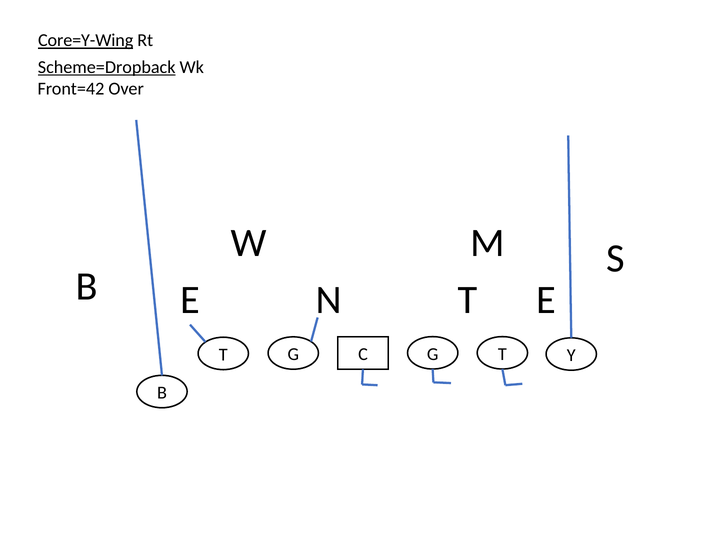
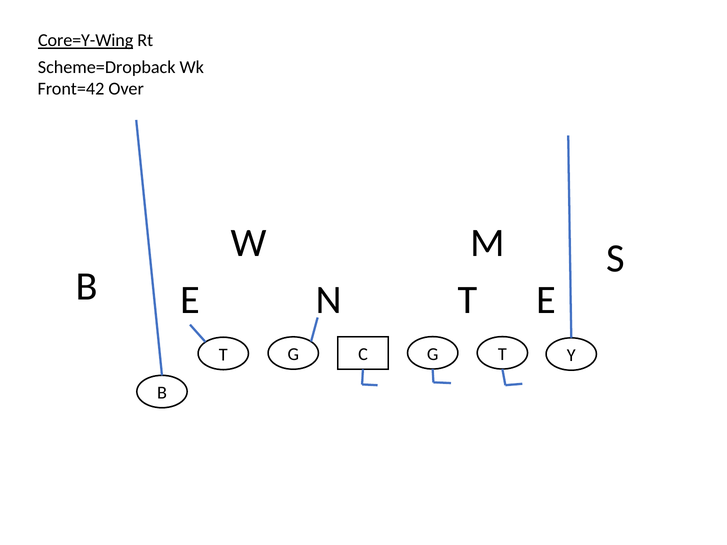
Scheme=Dropback underline: present -> none (107, 67)
